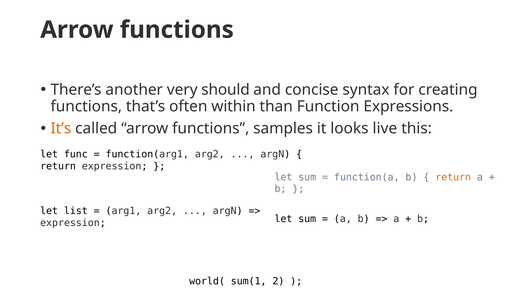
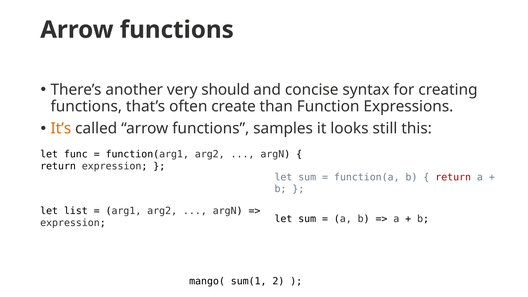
within: within -> create (234, 106)
live: live -> still (385, 129)
return colour: orange -> red (453, 177)
world(: world( -> mango( (207, 281)
